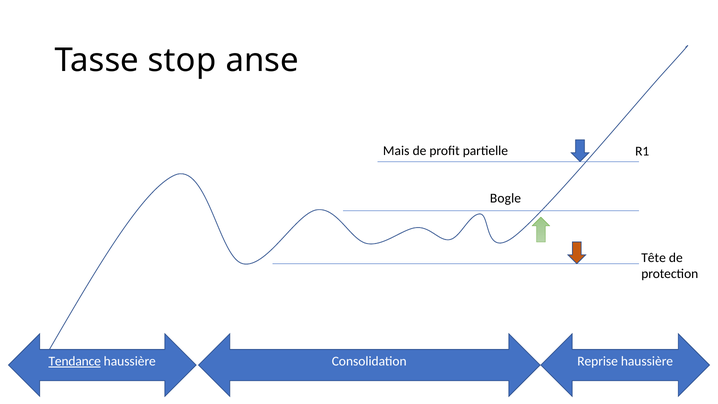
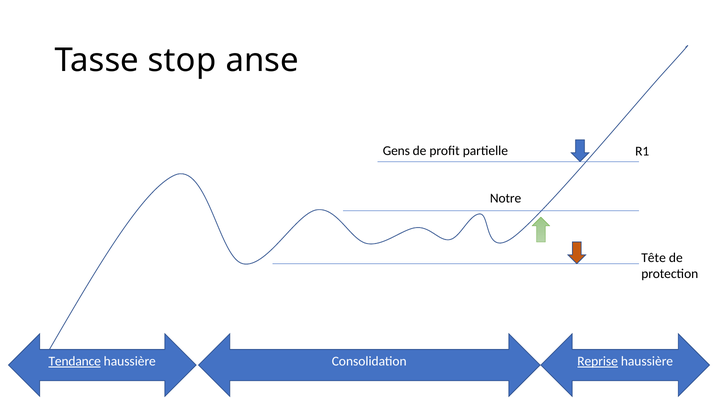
Mais: Mais -> Gens (396, 151)
Bogle: Bogle -> Notre (506, 198)
Reprise underline: none -> present (598, 361)
